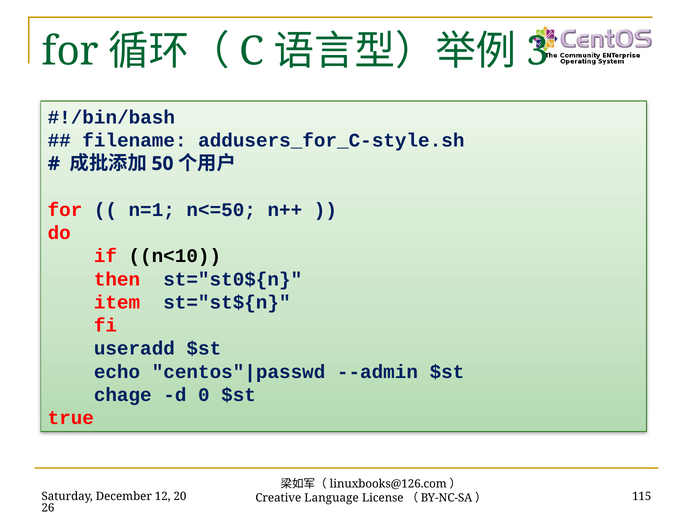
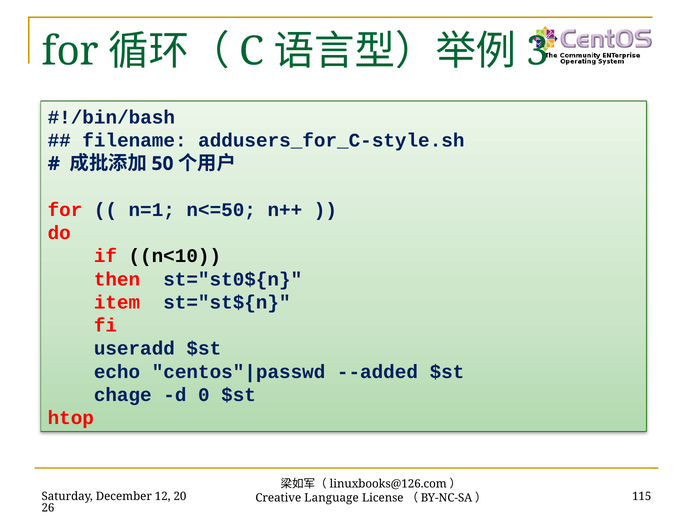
--admin: --admin -> --added (377, 371)
true: true -> htop (71, 418)
